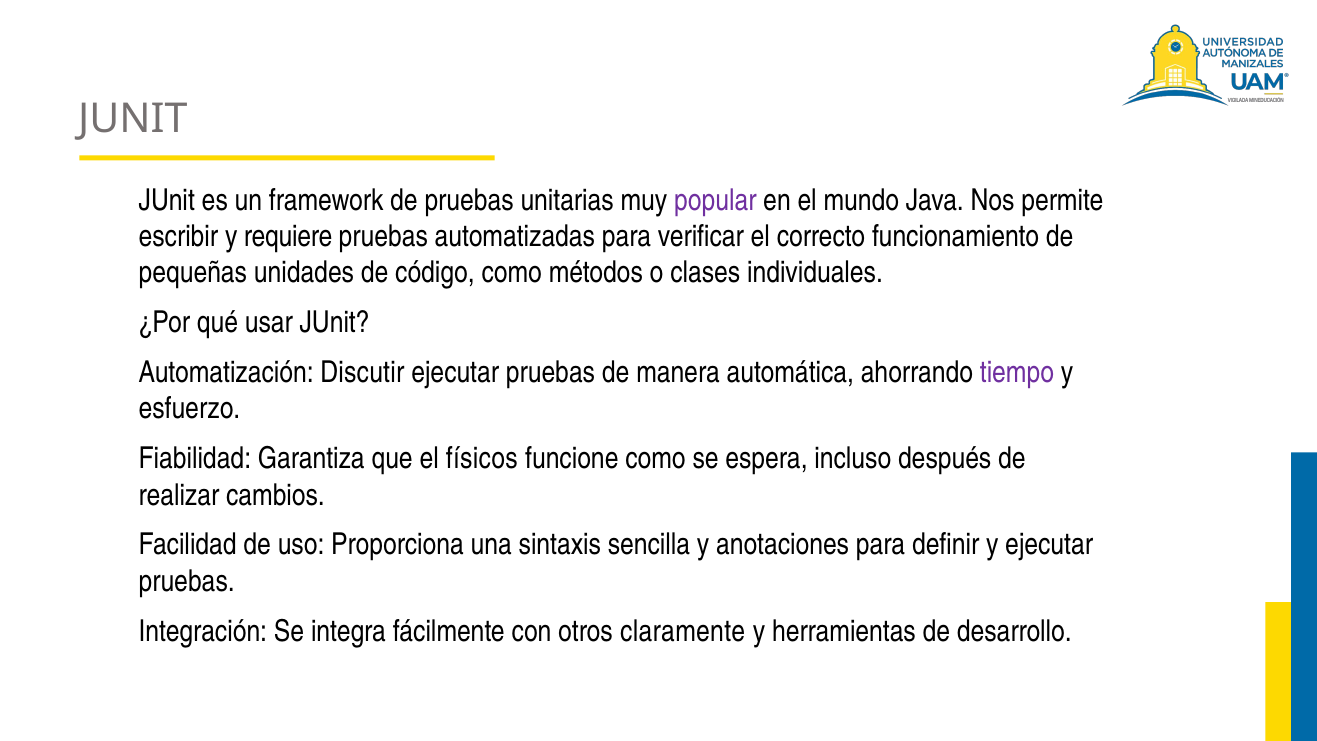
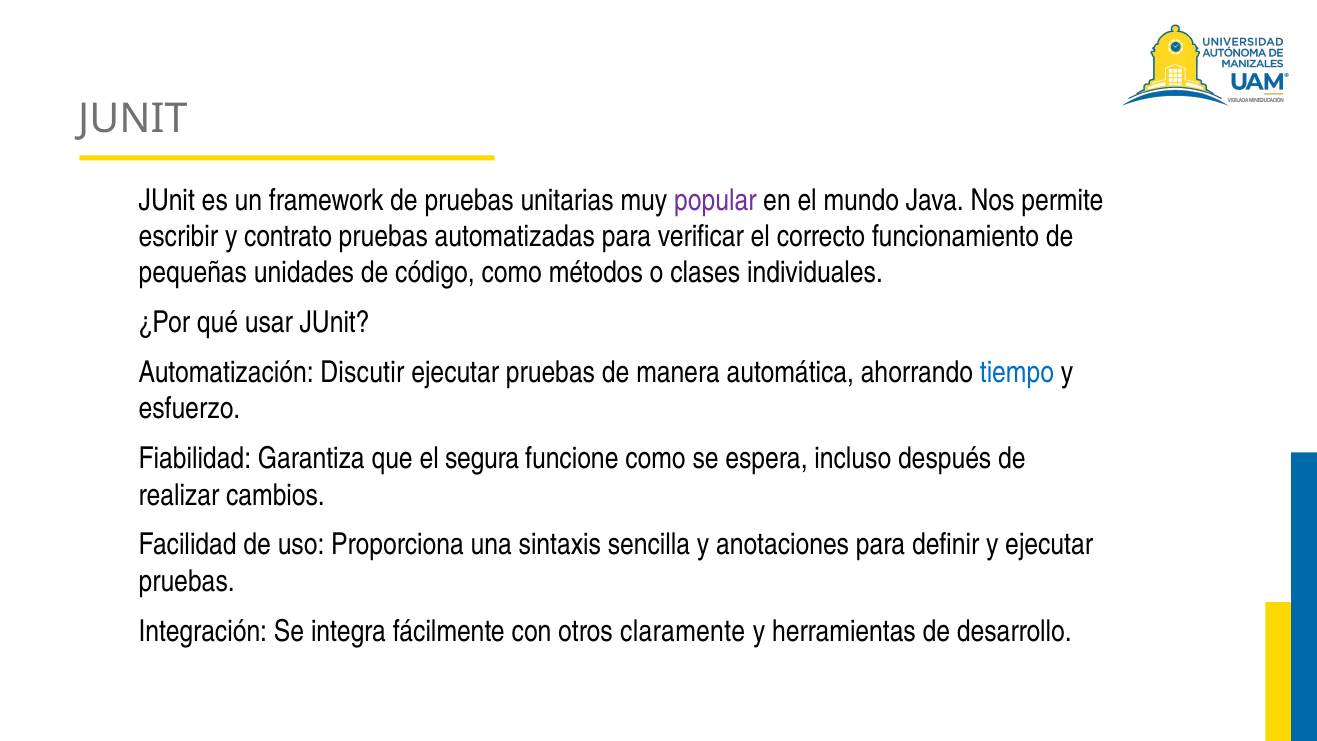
requiere: requiere -> contrato (288, 237)
tiempo colour: purple -> blue (1017, 373)
físicos: físicos -> segura (482, 459)
